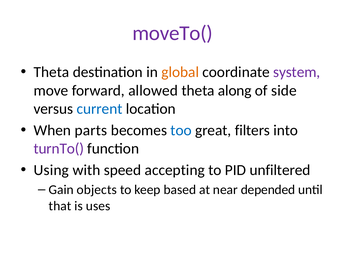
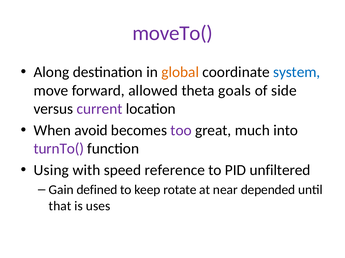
Theta: Theta -> Along (51, 72)
system colour: purple -> blue (297, 72)
along: along -> goals (235, 91)
current colour: blue -> purple (100, 109)
parts: parts -> avoid (91, 131)
too colour: blue -> purple (181, 131)
filters: filters -> much (252, 131)
accepting: accepting -> reference (175, 171)
objects: objects -> defined (97, 190)
based: based -> rotate (180, 190)
